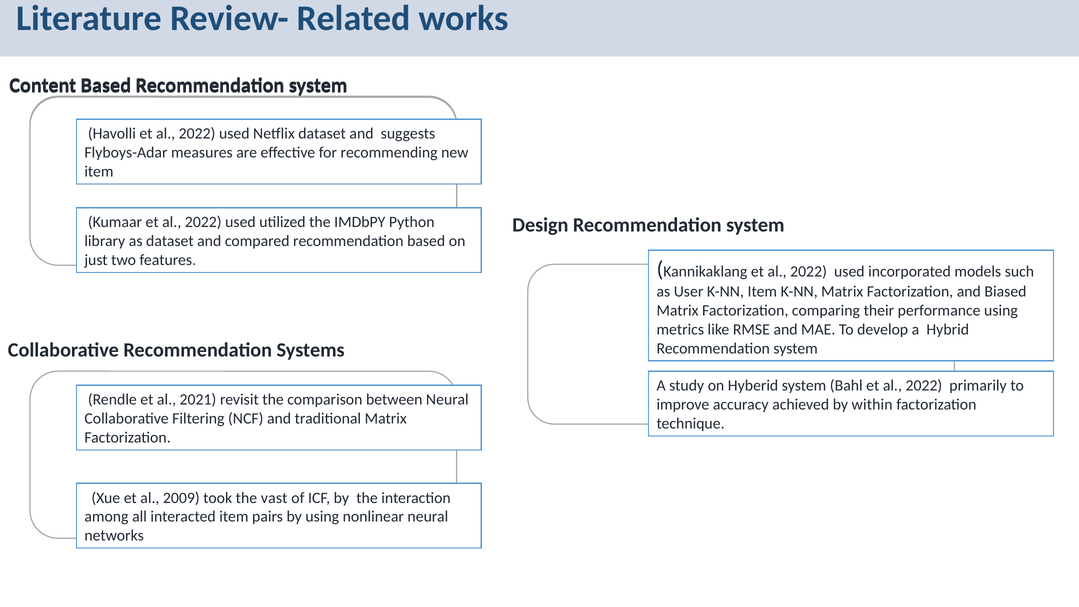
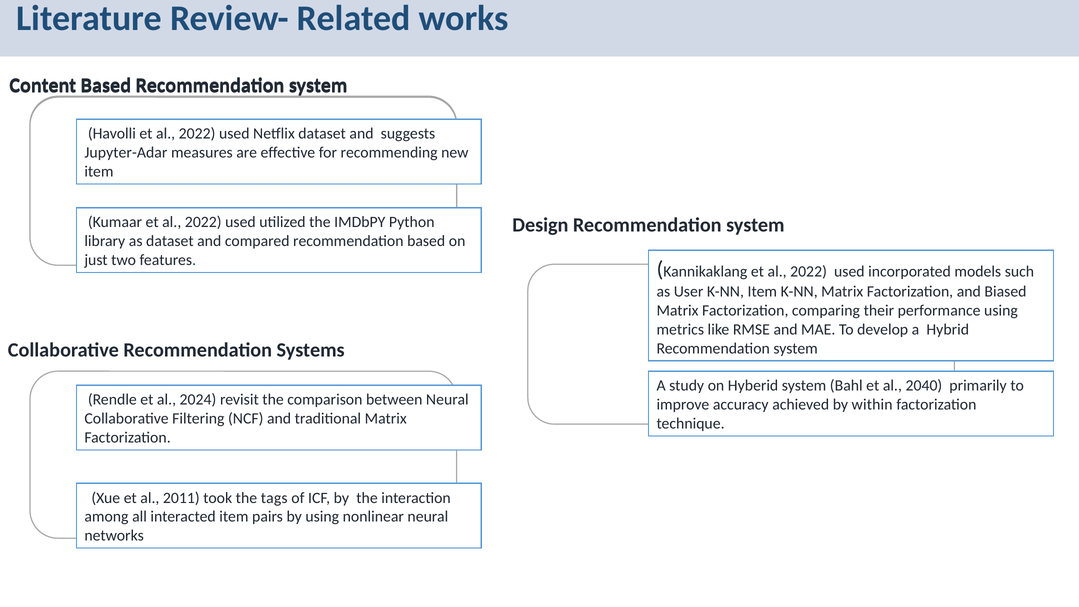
Flyboys-Adar: Flyboys-Adar -> Jupyter-Adar (126, 153)
Bahl et al 2022: 2022 -> 2040 (924, 386)
2021: 2021 -> 2024 (198, 400)
2009: 2009 -> 2011 (181, 498)
vast: vast -> tags (274, 498)
